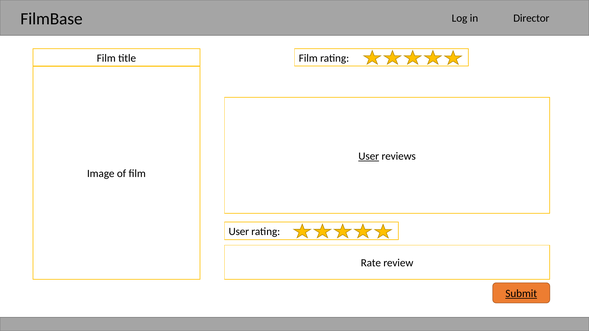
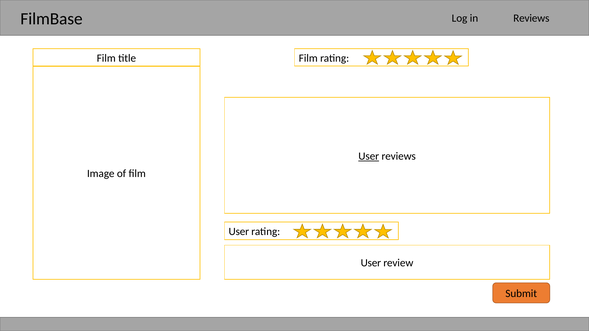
in Director: Director -> Reviews (531, 18)
Rate: Rate -> User (371, 263)
Submit underline: present -> none (521, 294)
